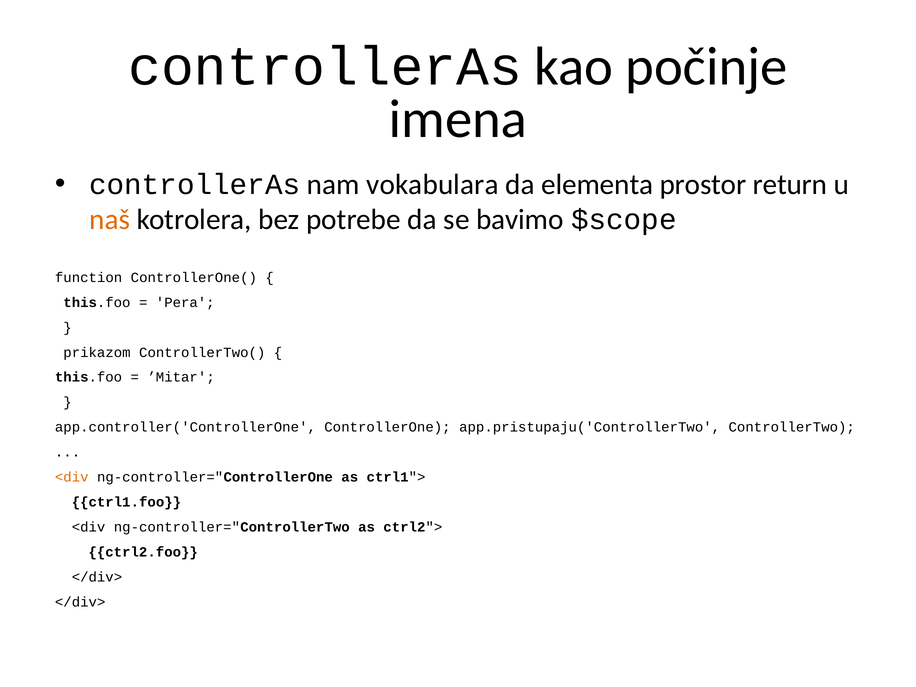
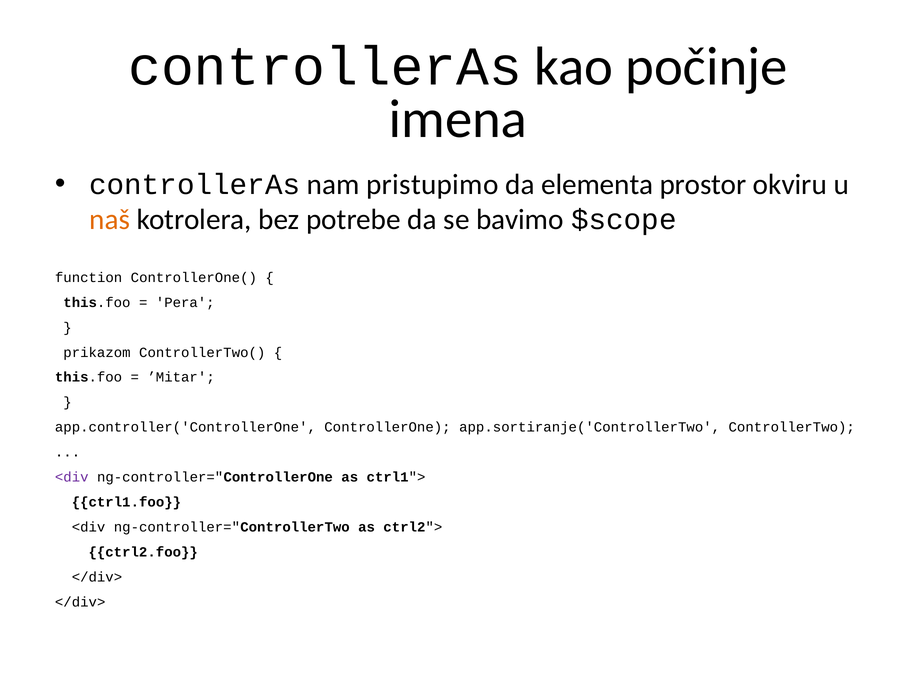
vokabulara: vokabulara -> pristupimo (432, 184)
return: return -> okviru (790, 184)
app.pristupaju('ControllerTwo: app.pristupaju('ControllerTwo -> app.sortiranje('ControllerTwo (590, 427)
<div colour: orange -> purple (72, 477)
